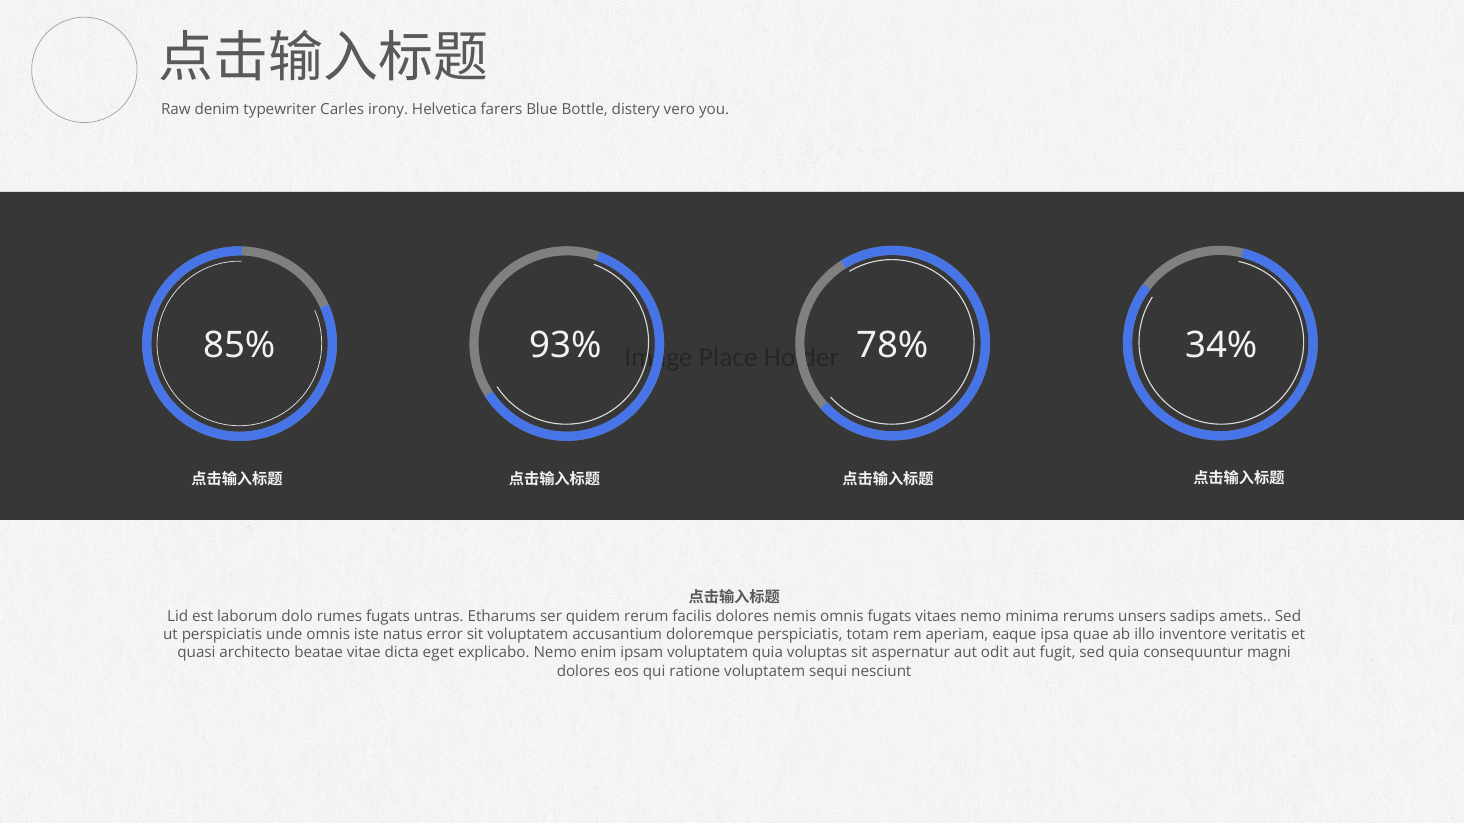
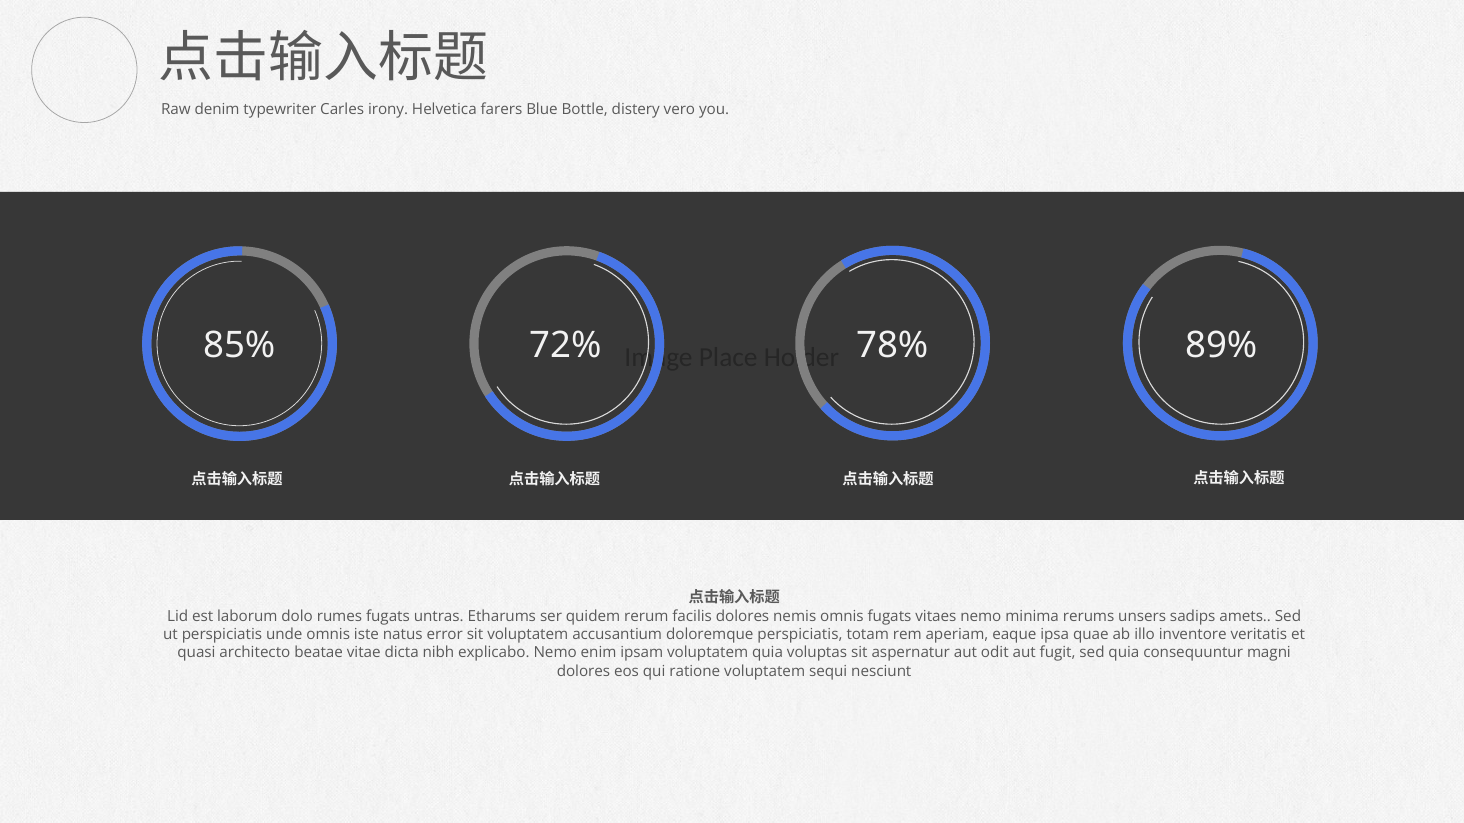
93%: 93% -> 72% (565, 346)
34%: 34% -> 89% (1221, 346)
eget: eget -> nibh (438, 653)
